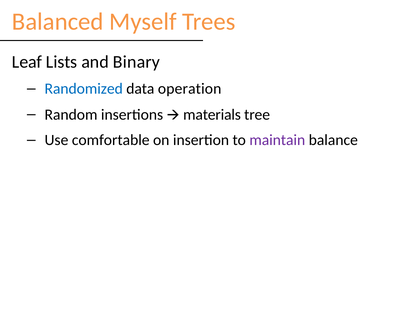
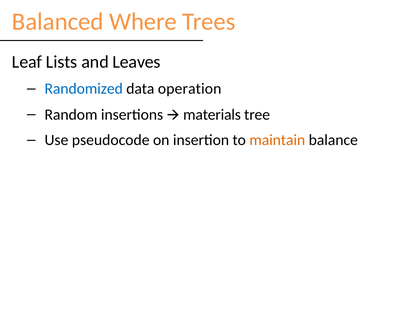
Myself: Myself -> Where (143, 22)
Binary: Binary -> Leaves (137, 62)
comfortable: comfortable -> pseudocode (111, 140)
maintain colour: purple -> orange (277, 140)
